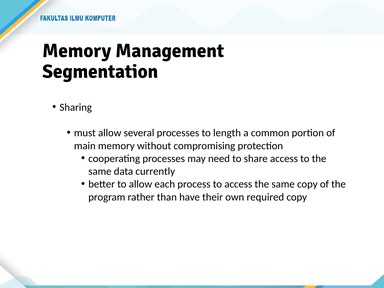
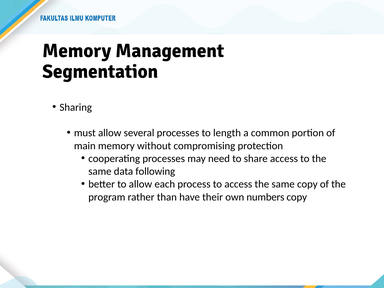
currently: currently -> following (155, 171)
required: required -> numbers (265, 197)
